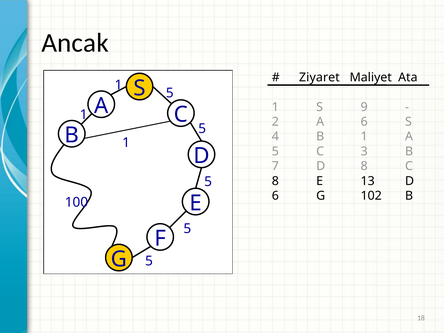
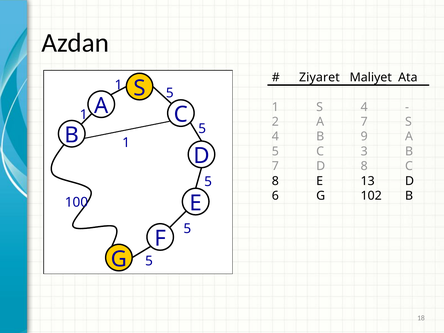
Ancak: Ancak -> Azdan (75, 43)
1 S 9: 9 -> 4 (364, 107)
A 6: 6 -> 7 (364, 122)
4 B 1: 1 -> 9 (364, 137)
